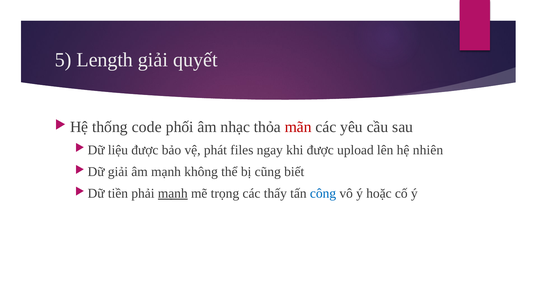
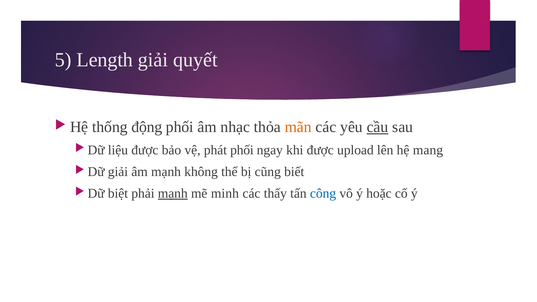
code: code -> động (147, 127)
mãn colour: red -> orange (298, 127)
cầu underline: none -> present (378, 127)
phát files: files -> phối (242, 150)
nhiên: nhiên -> mang (428, 150)
tiền: tiền -> biệt (118, 193)
trọng: trọng -> minh (225, 193)
